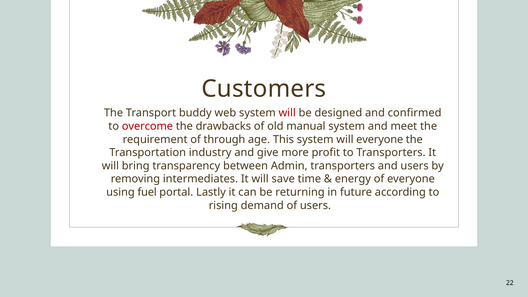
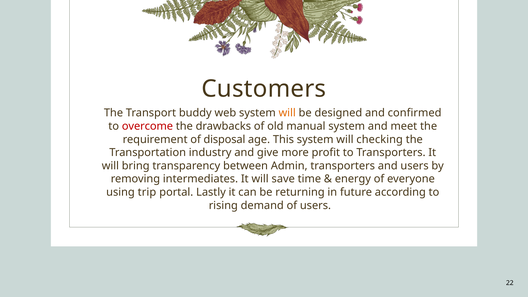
will colour: red -> orange (287, 113)
through: through -> disposal (224, 139)
will everyone: everyone -> checking (380, 139)
fuel: fuel -> trip (147, 192)
